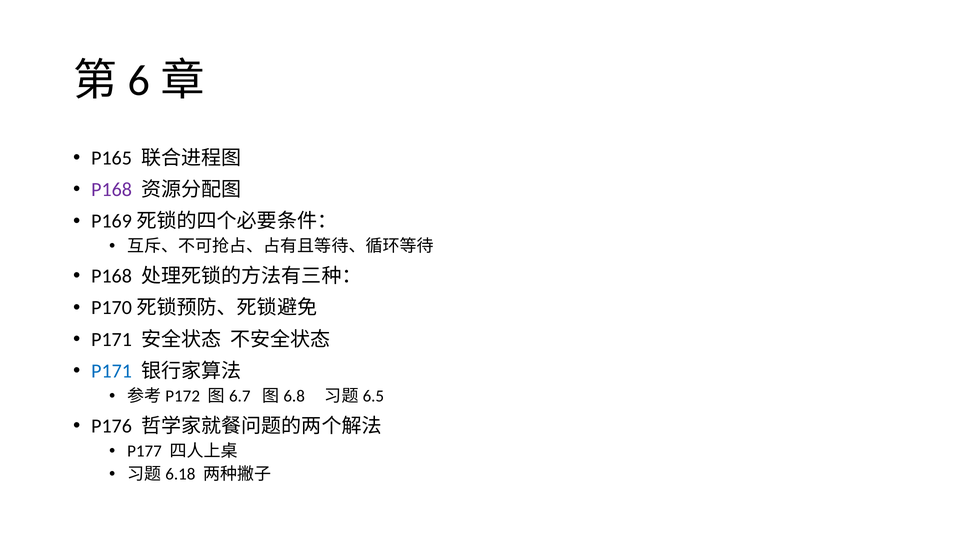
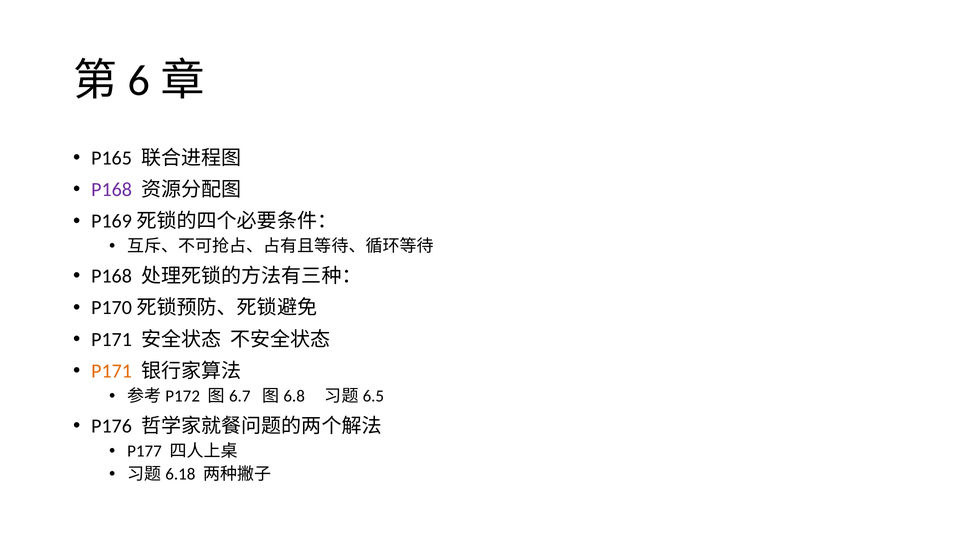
P171 colour: blue -> orange (112, 371)
